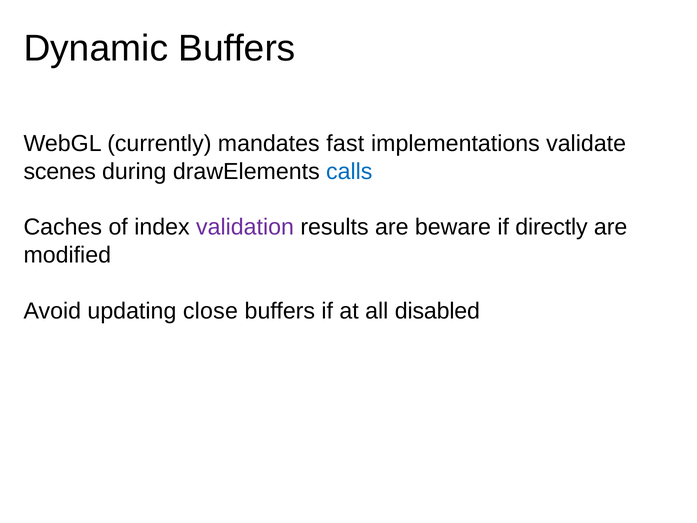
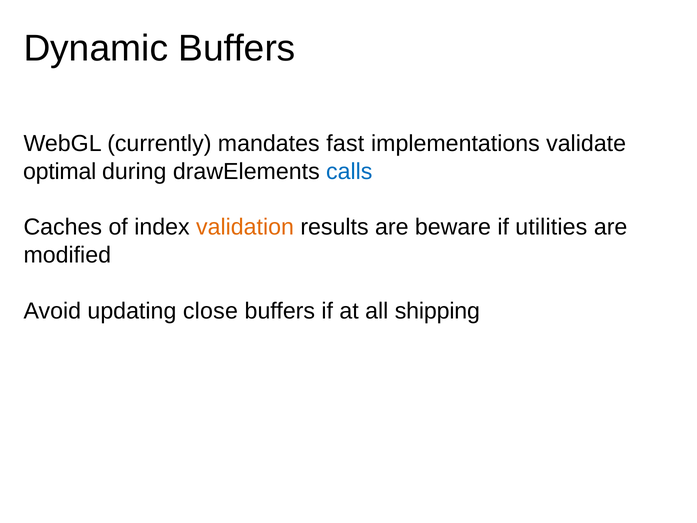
scenes: scenes -> optimal (60, 172)
validation colour: purple -> orange (245, 227)
directly: directly -> utilities (551, 227)
disabled: disabled -> shipping (437, 311)
